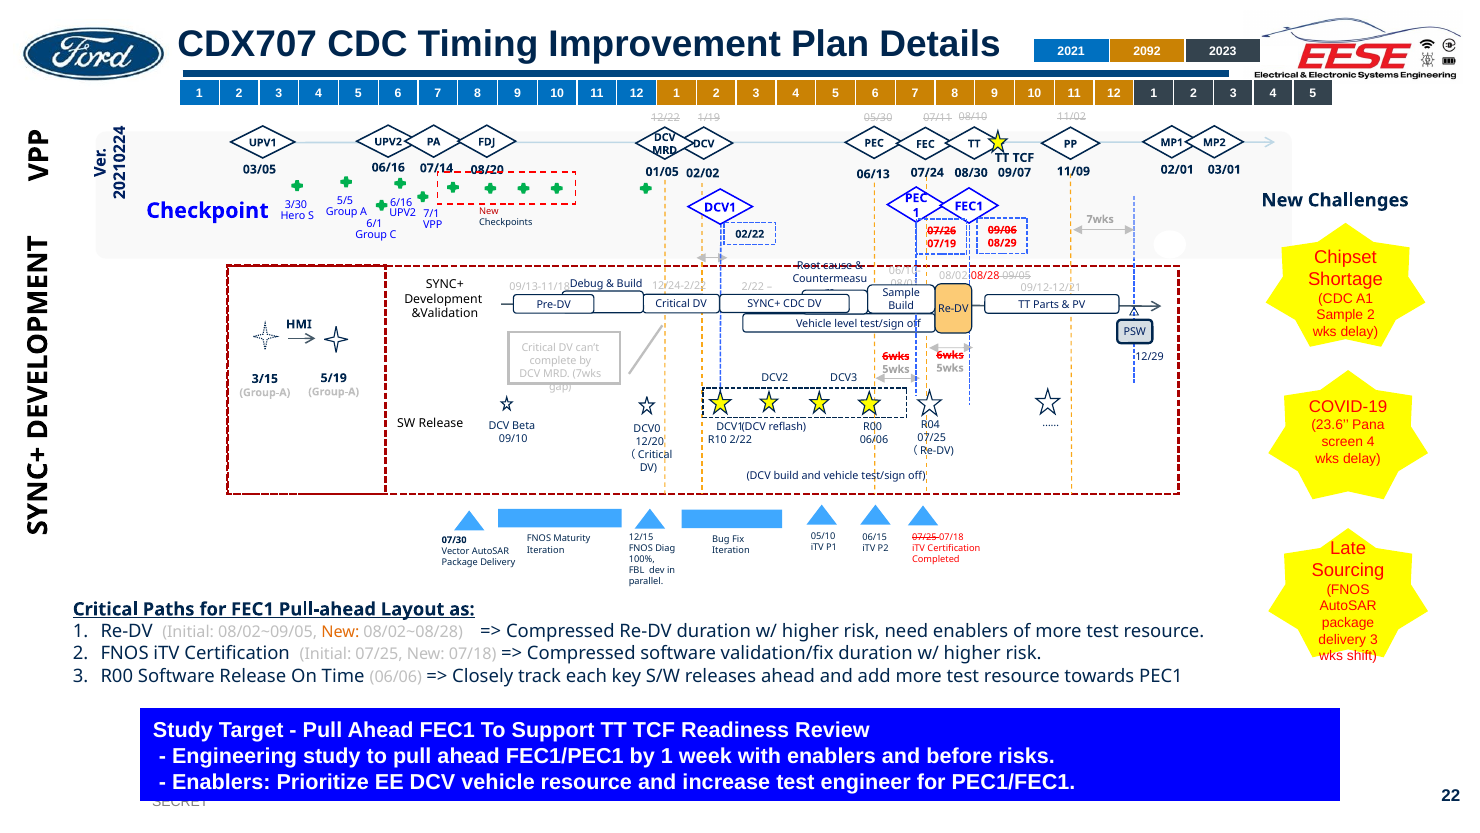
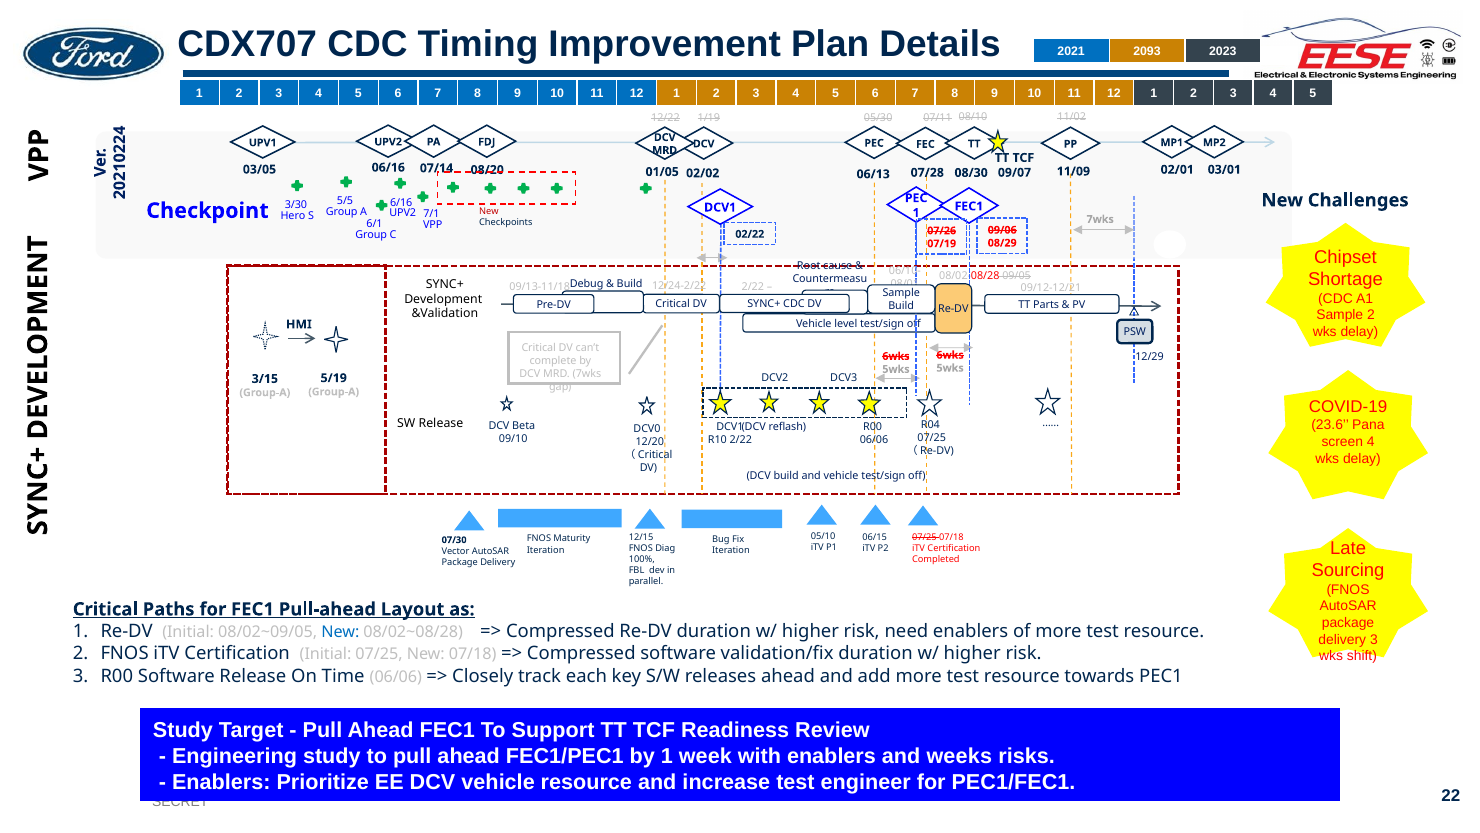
2092: 2092 -> 2093 (1147, 51)
07/24: 07/24 -> 07/28 (927, 173)
New colour: orange -> blue (340, 632)
before: before -> weeks (959, 756)
